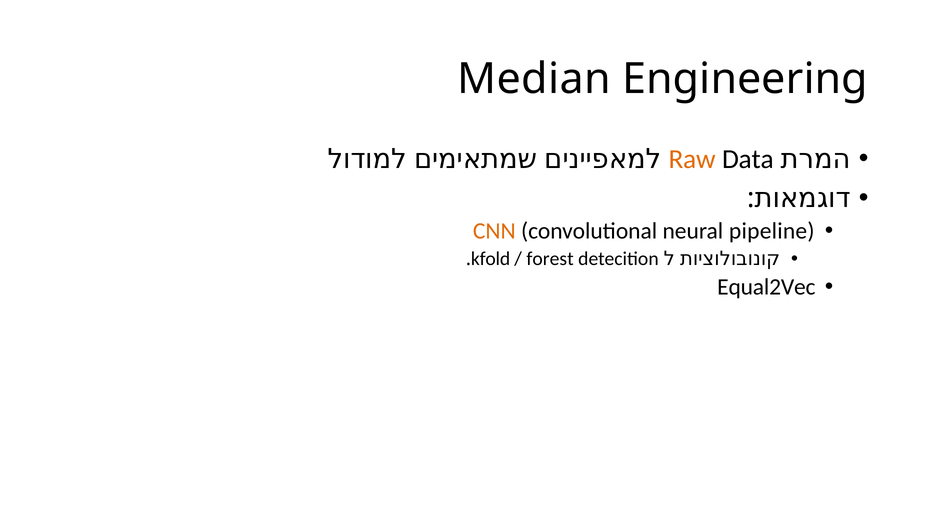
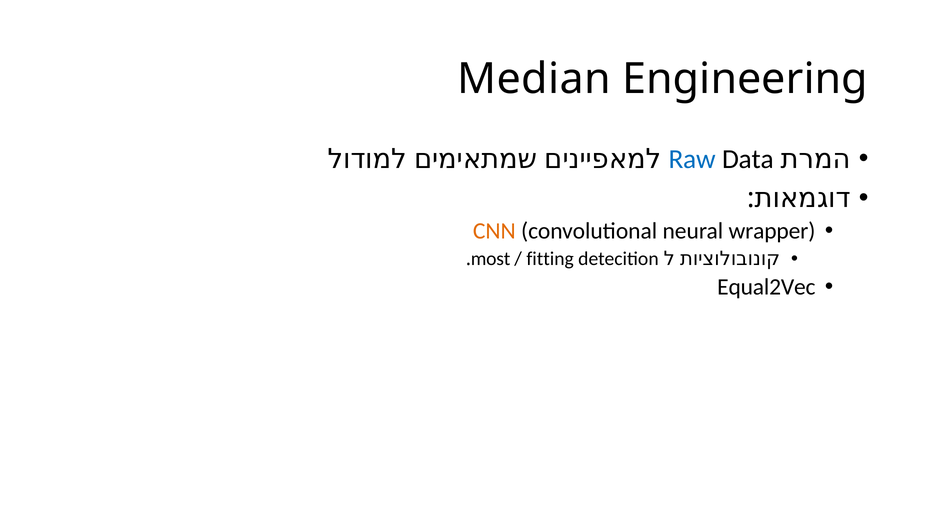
Raw colour: orange -> blue (692, 159)
pipeline: pipeline -> wrapper (772, 231)
kfold: kfold -> most (491, 259)
forest: forest -> fitting (550, 259)
